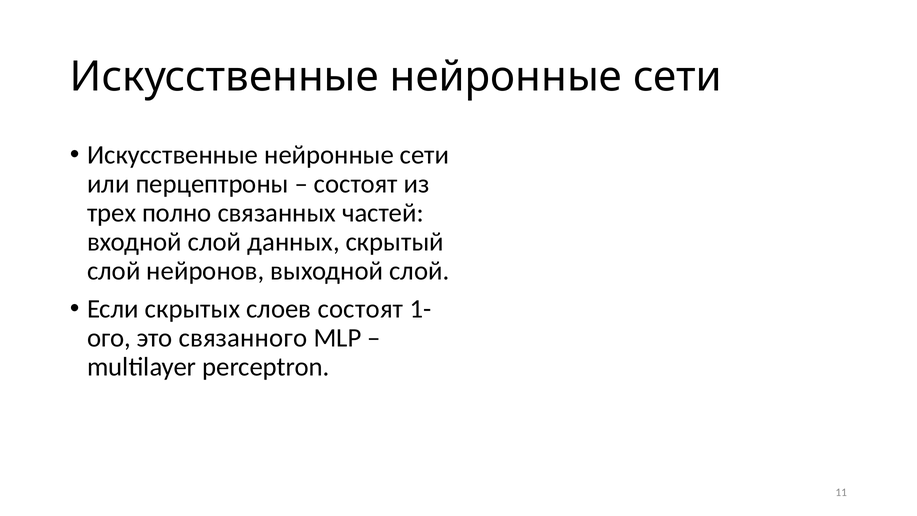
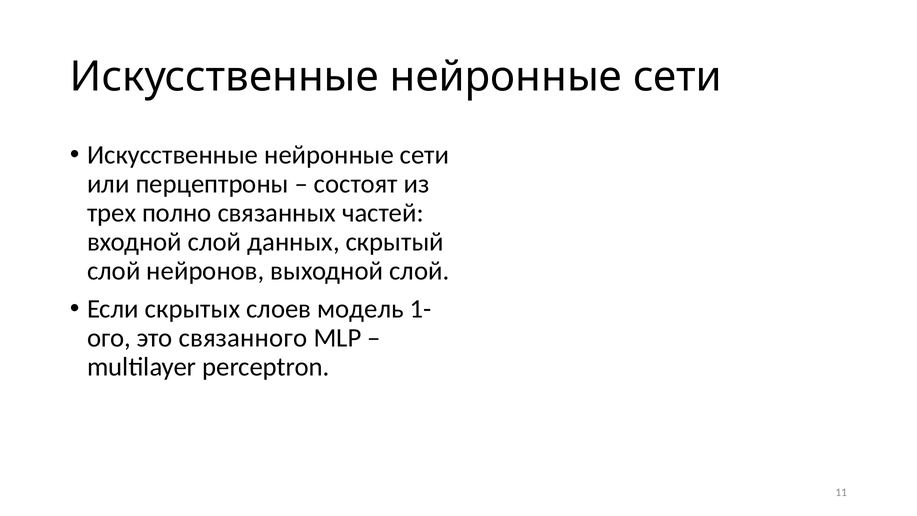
слоев состоят: состоят -> модель (361, 309)
